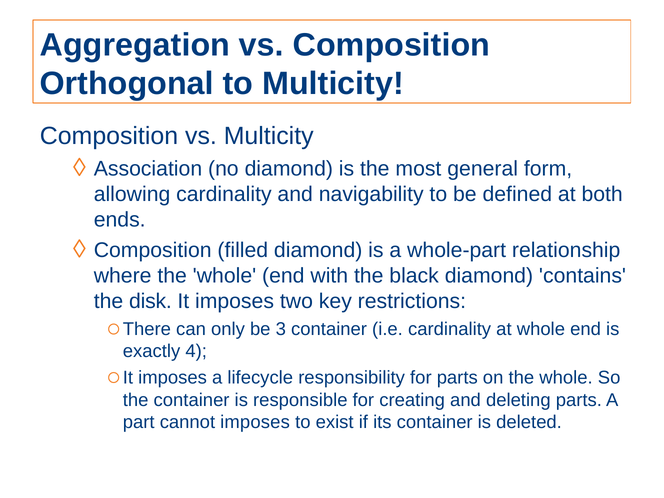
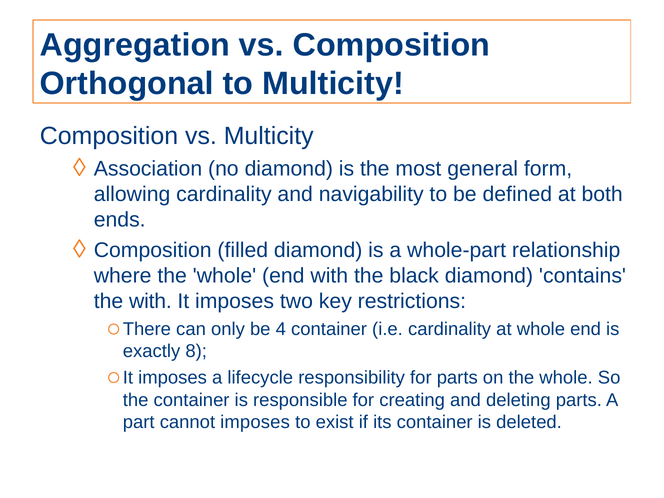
the disk: disk -> with (150, 301)
3: 3 -> 4 (281, 329)
4: 4 -> 8 (196, 351)
